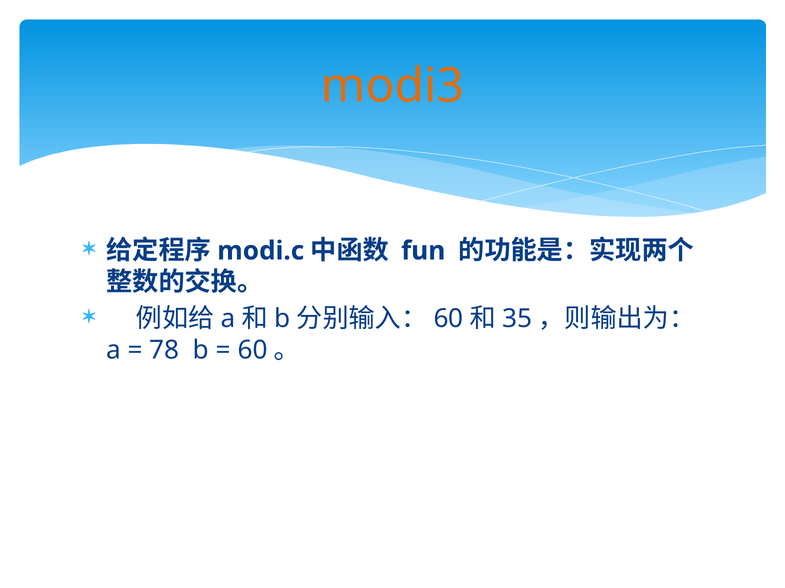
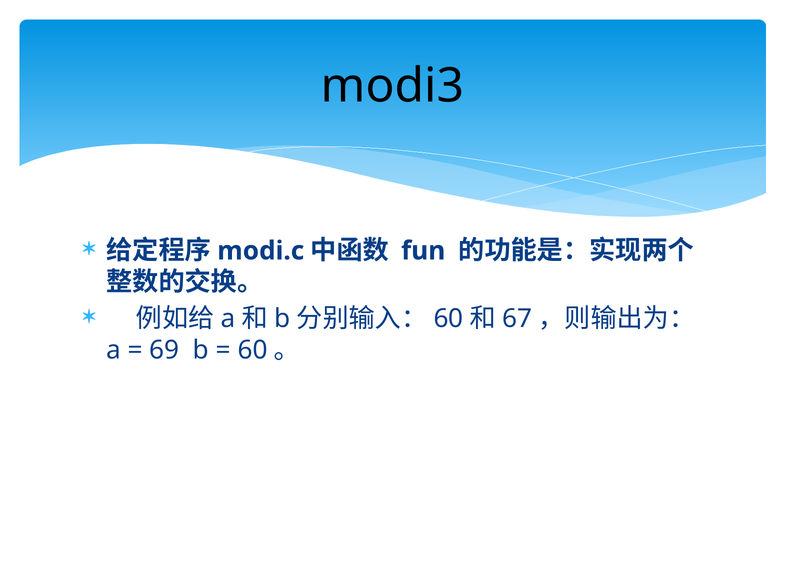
modi3 colour: orange -> black (392, 86)
35: 35 -> 67 (517, 319)
78: 78 -> 69 (164, 351)
